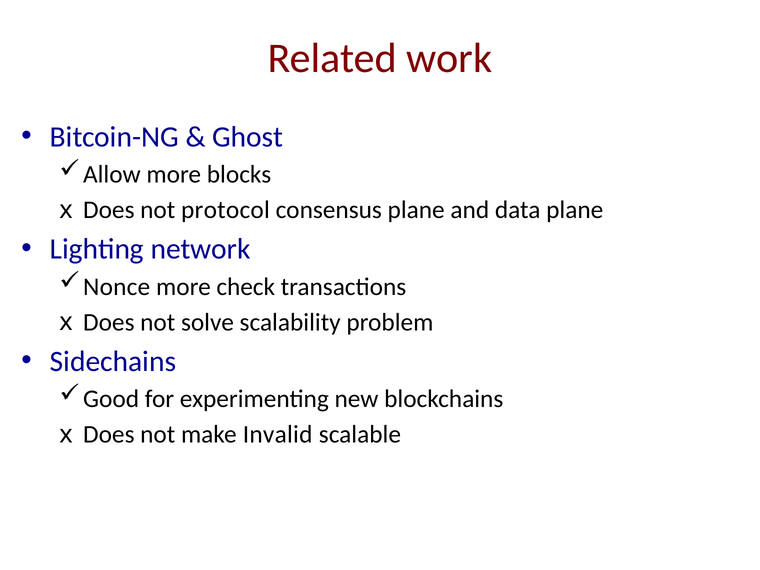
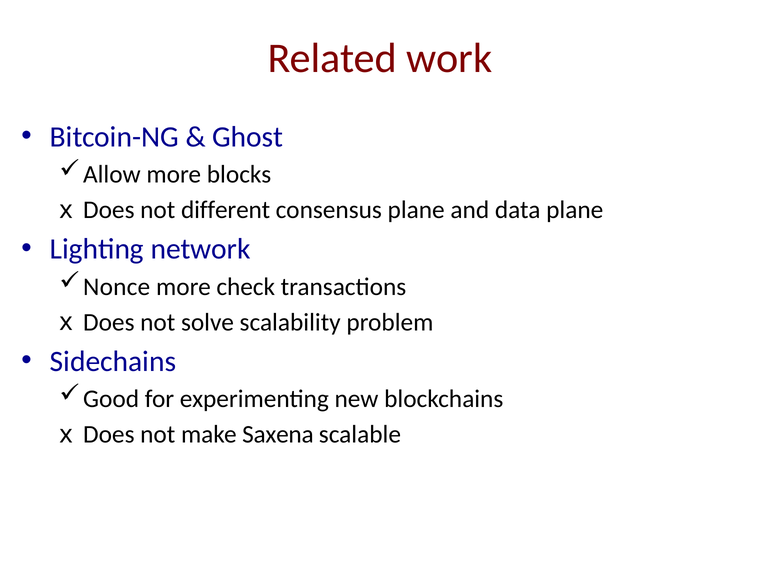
protocol: protocol -> different (226, 210)
Invalid: Invalid -> Saxena (278, 434)
